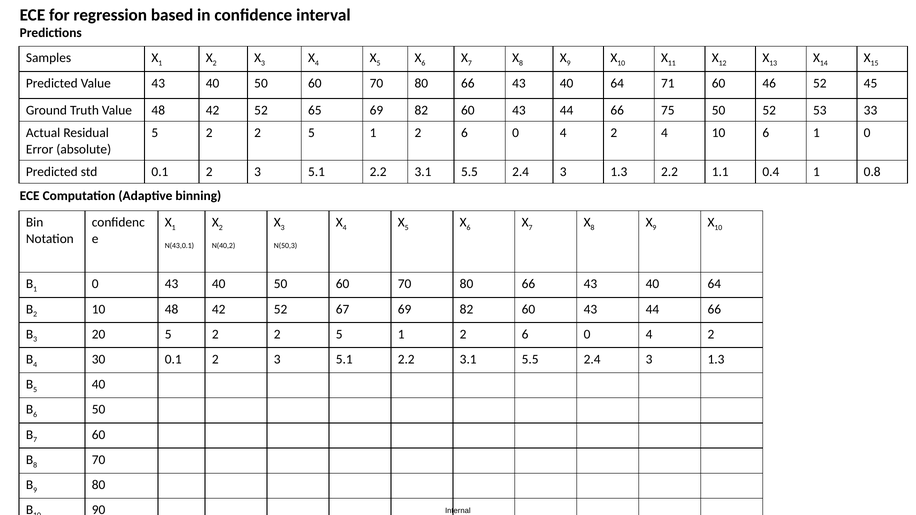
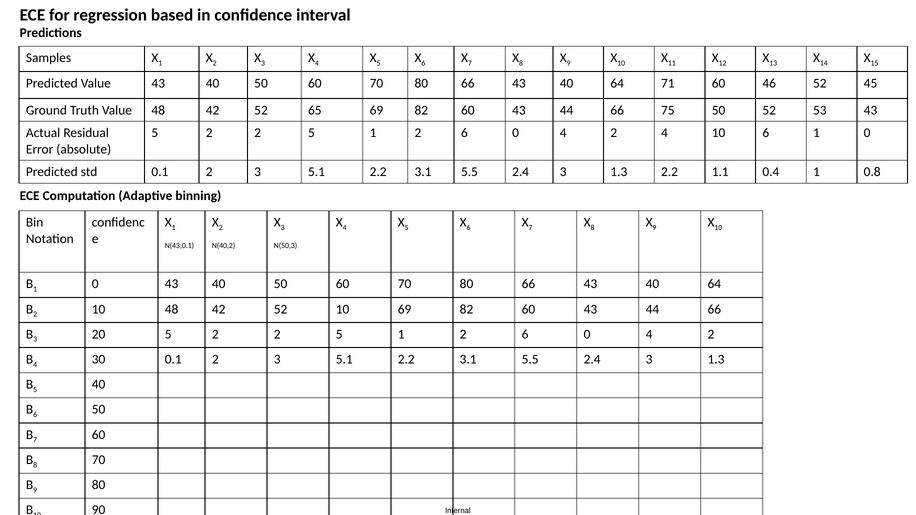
53 33: 33 -> 43 (871, 110)
52 67: 67 -> 10 (343, 309)
